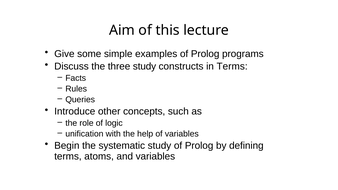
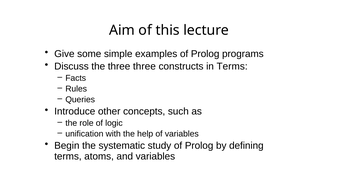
three study: study -> three (144, 66)
